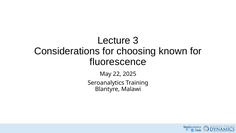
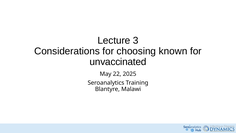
fluorescence: fluorescence -> unvaccinated (118, 62)
